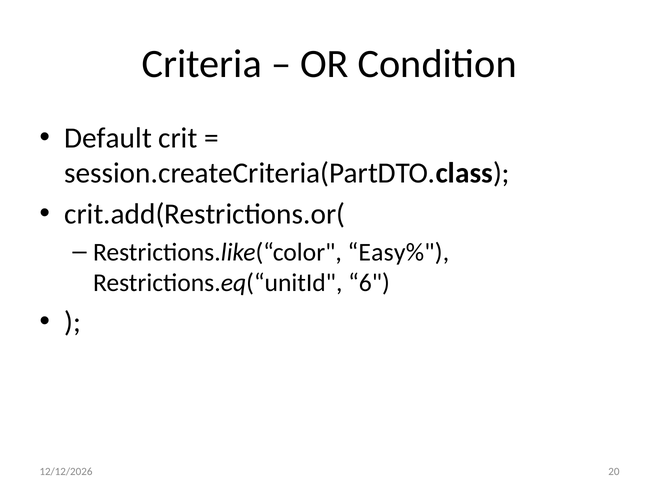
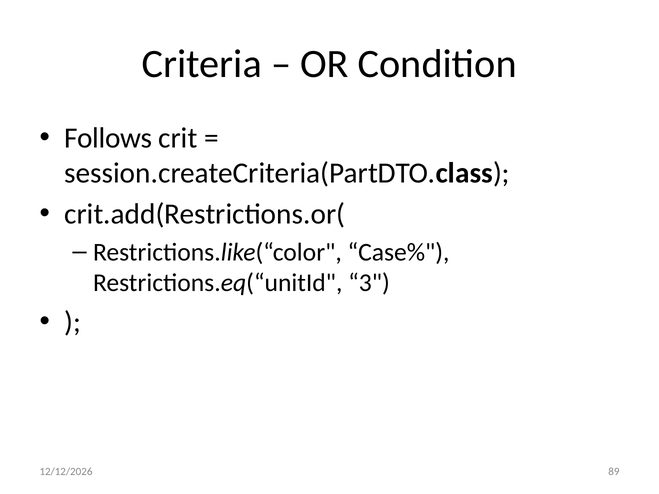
Default: Default -> Follows (108, 138)
Easy%: Easy% -> Case% (398, 252)
6: 6 -> 3 (369, 283)
20: 20 -> 89 (614, 472)
